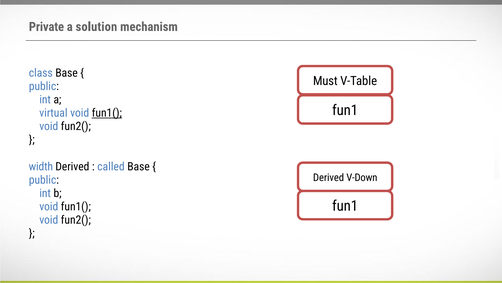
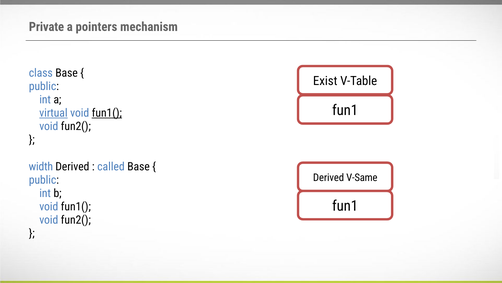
solution: solution -> pointers (96, 27)
Must: Must -> Exist (325, 81)
virtual underline: none -> present (53, 113)
V-Down: V-Down -> V-Same (362, 177)
